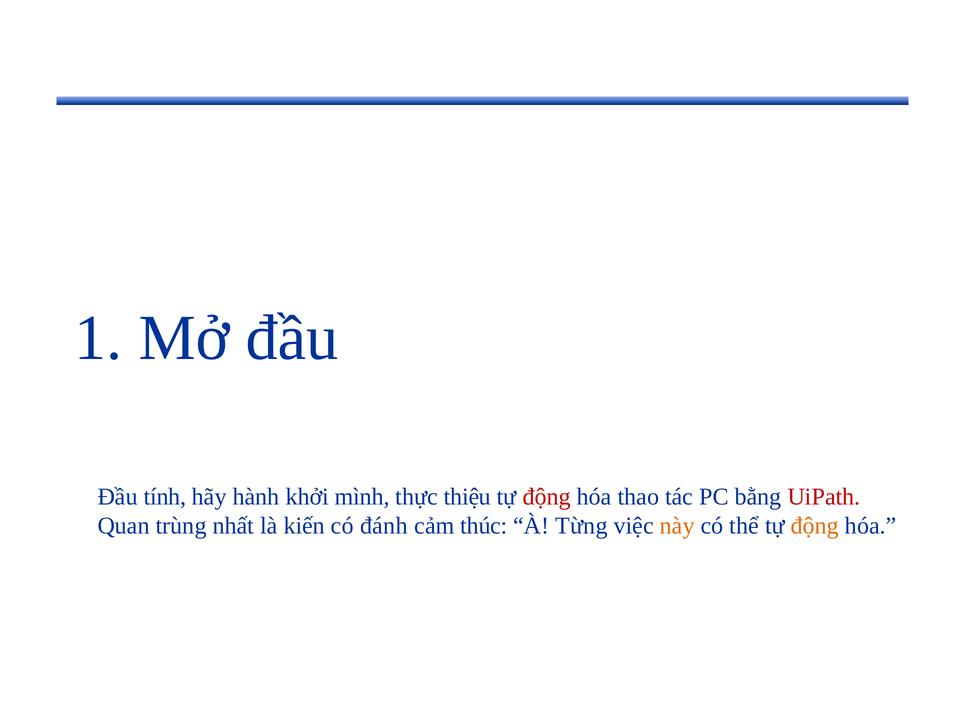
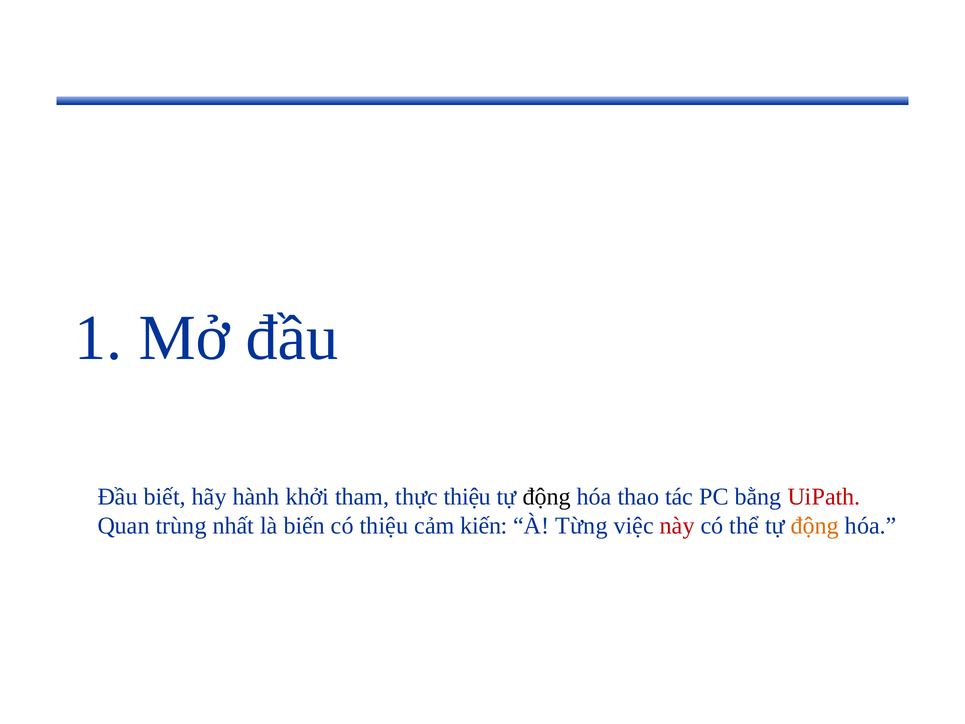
tính: tính -> biết (165, 497)
mình: mình -> tham (362, 497)
động colour: red -> black (547, 497)
kiến: kiến -> biến (304, 526)
có đánh: đánh -> thiệu (384, 526)
thúc: thúc -> kiến (484, 526)
này colour: orange -> red (677, 526)
